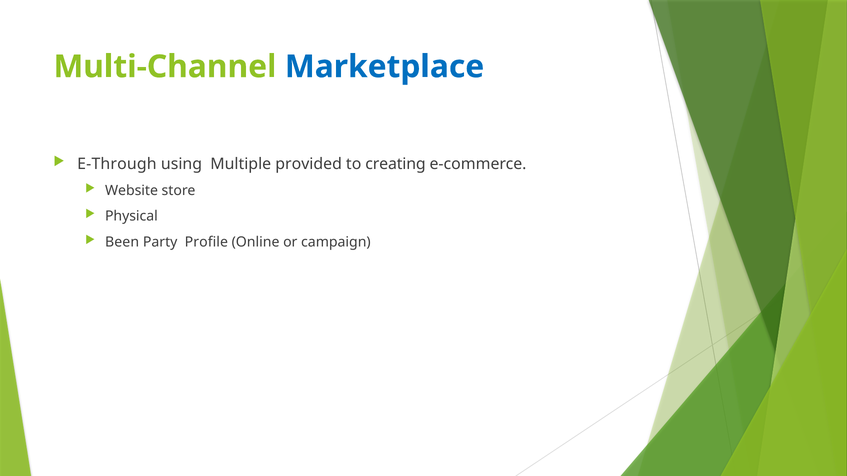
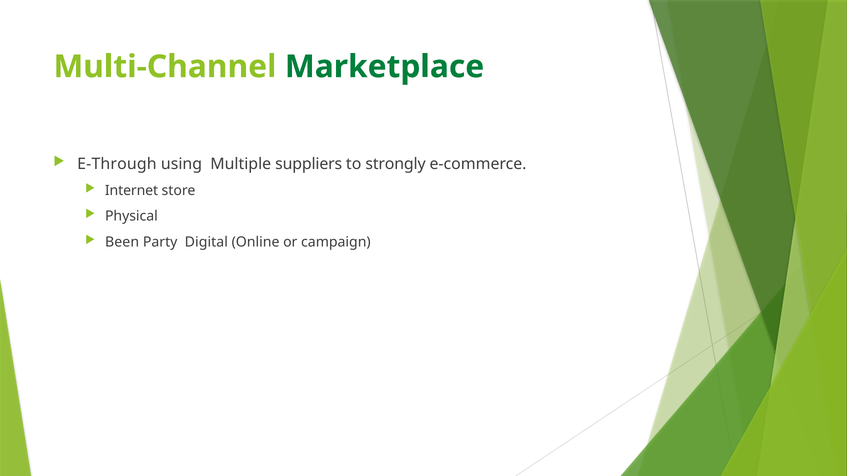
Marketplace colour: blue -> green (385, 67)
provided: provided -> suppliers (309, 164)
creating: creating -> strongly (396, 164)
Website: Website -> Internet (132, 191)
Profile: Profile -> Digital (206, 242)
